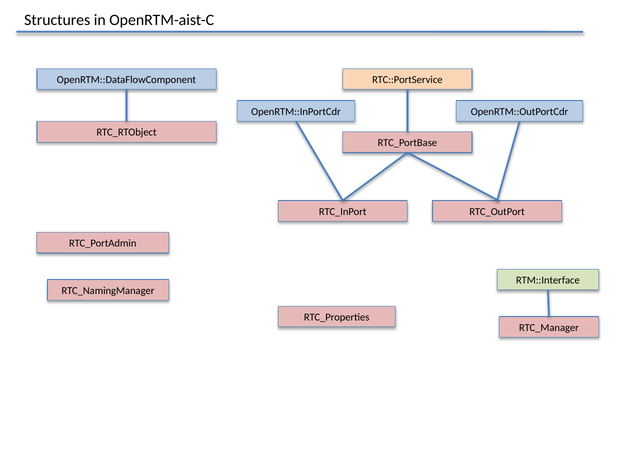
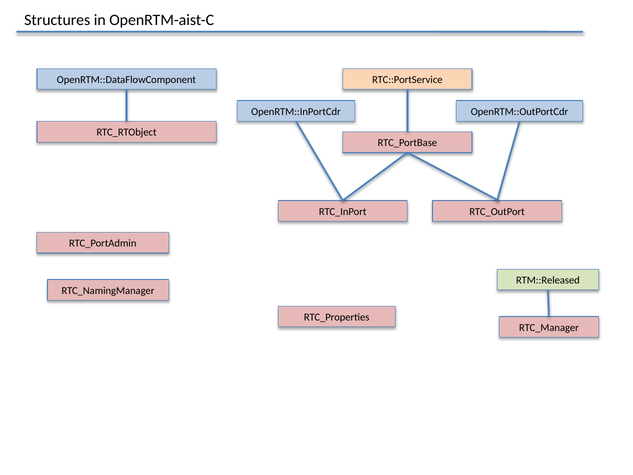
RTM::Interface: RTM::Interface -> RTM::Released (548, 280)
